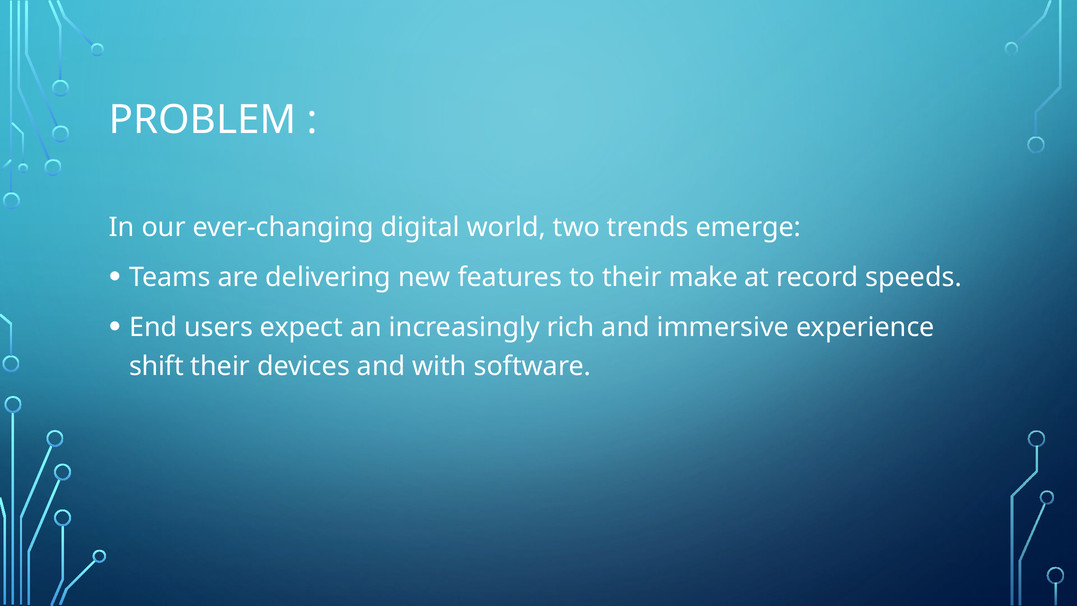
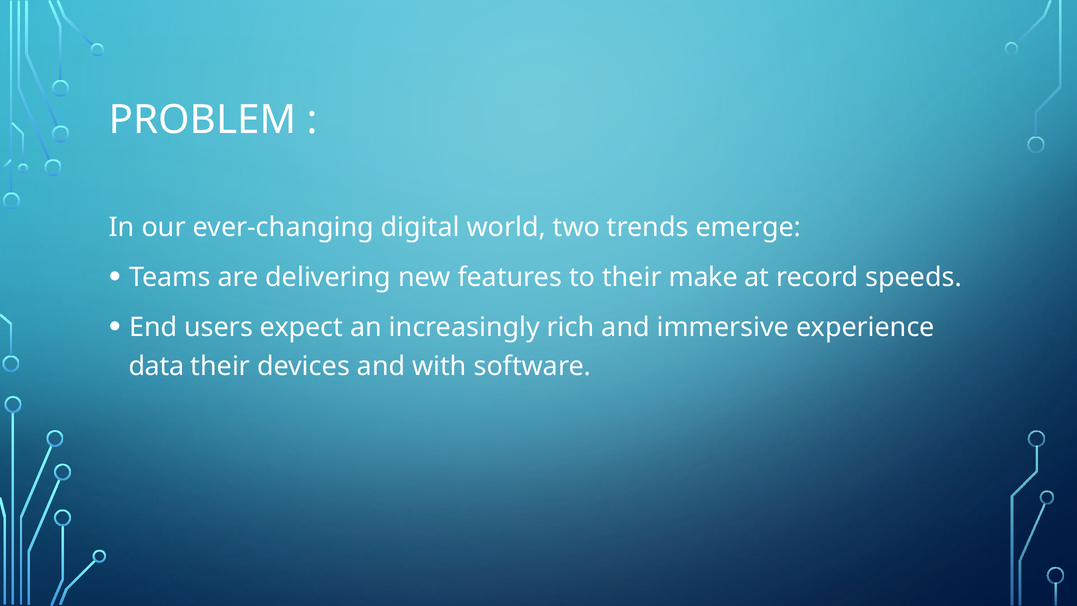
shift: shift -> data (156, 366)
